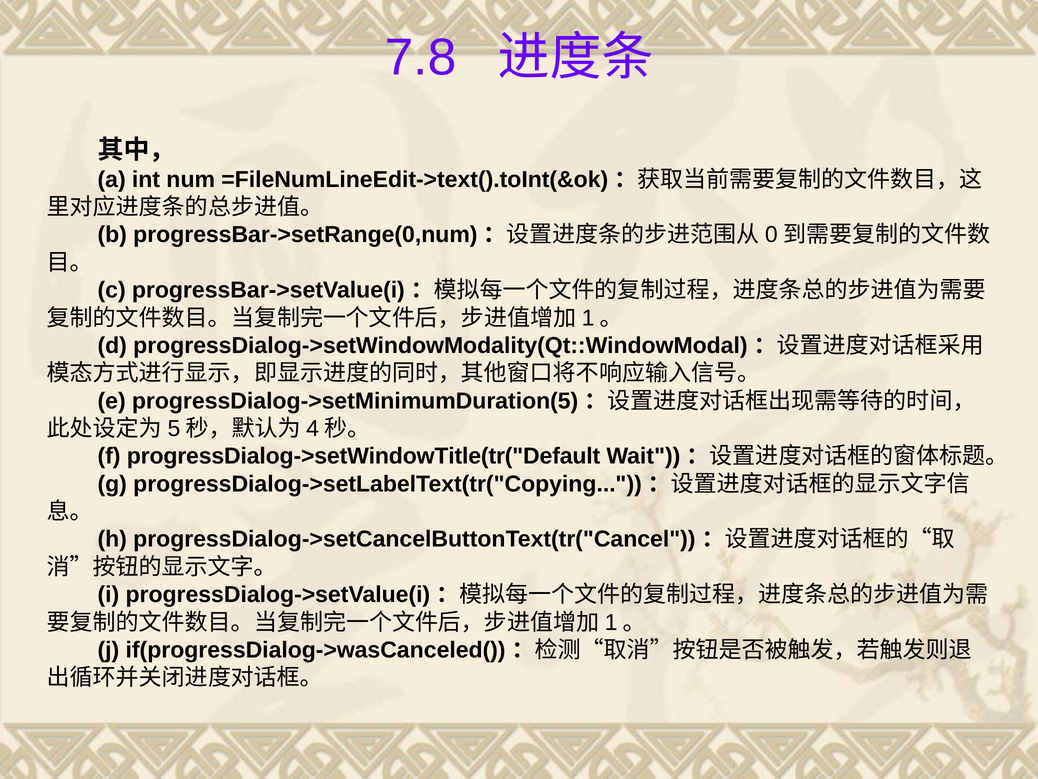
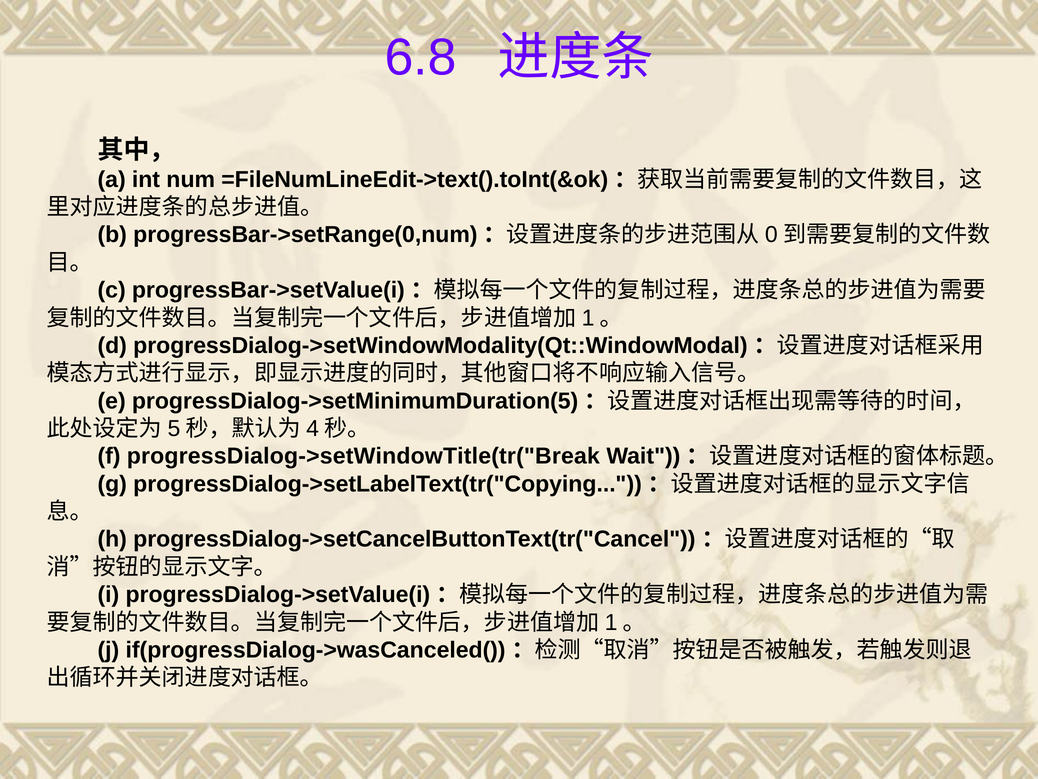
7.8: 7.8 -> 6.8 (421, 58)
progressDialog->setWindowTitle(tr("Default: progressDialog->setWindowTitle(tr("Default -> progressDialog->setWindowTitle(tr("Break (363, 456)
